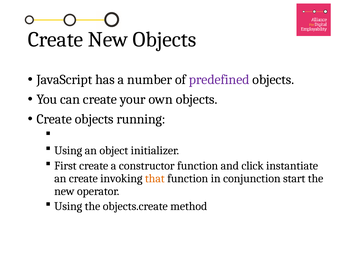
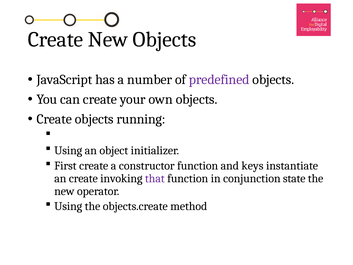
click: click -> keys (252, 166)
that colour: orange -> purple (155, 178)
start: start -> state (294, 178)
